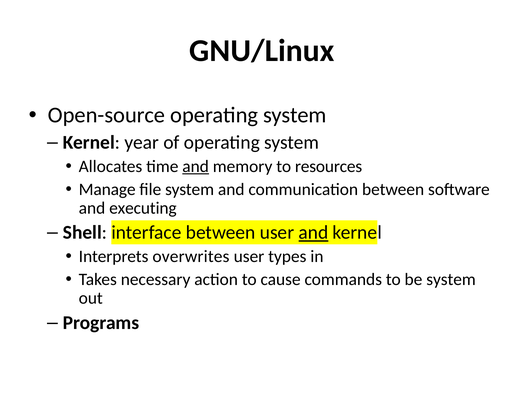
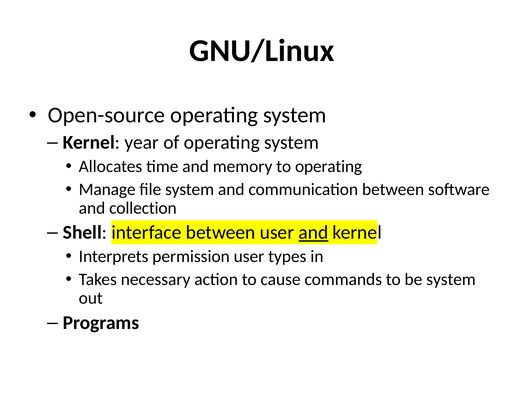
and underline: present -> none (196, 166)
to resources: resources -> operating (329, 166)
executing: executing -> collection (143, 208)
overwrites: overwrites -> permission (191, 257)
